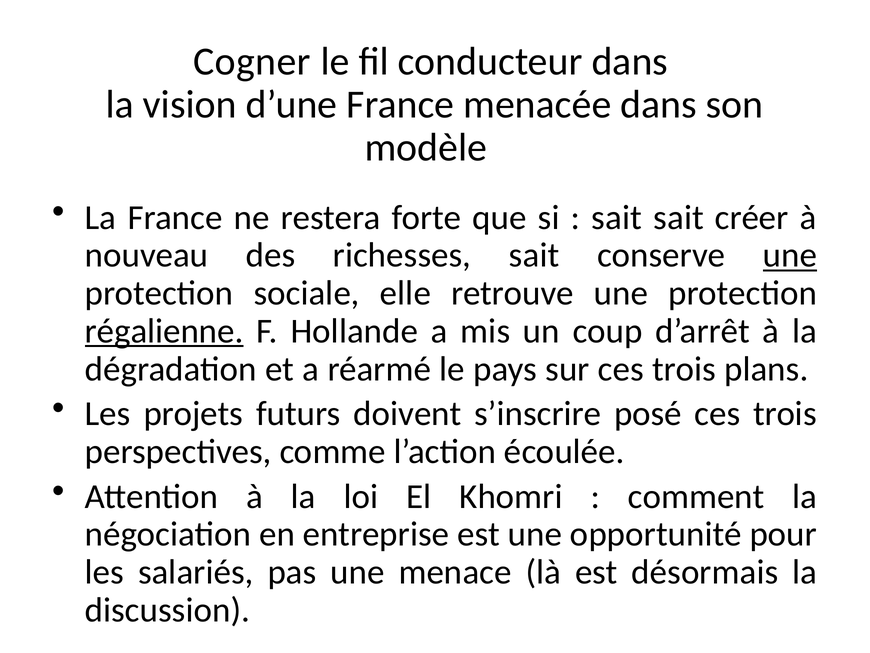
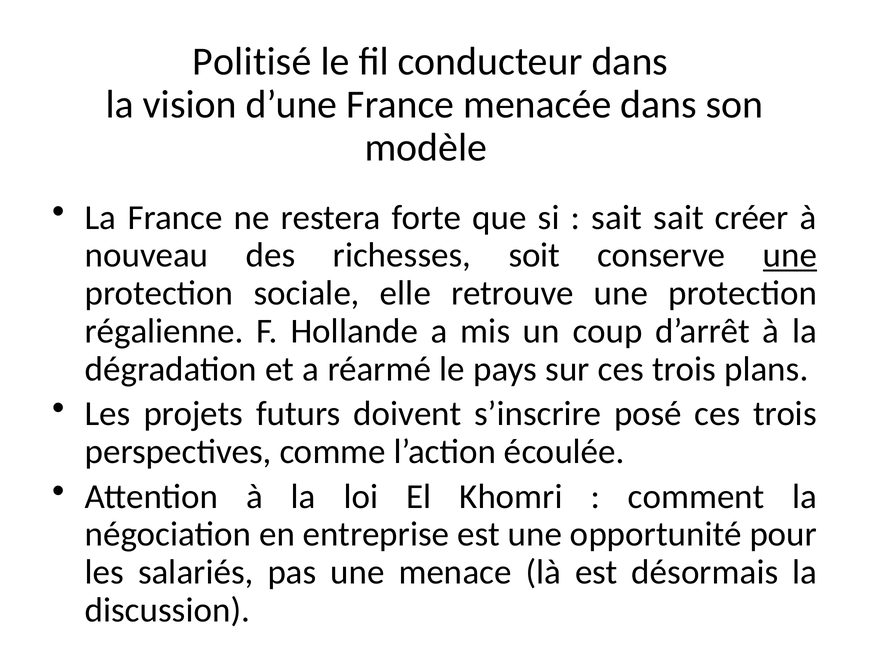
Cogner: Cogner -> Politisé (252, 61)
richesses sait: sait -> soit (534, 255)
régalienne underline: present -> none (164, 331)
